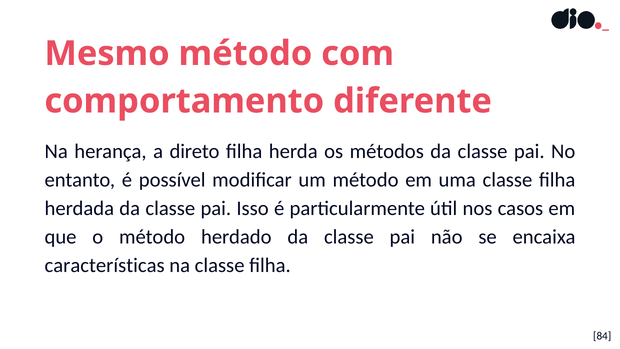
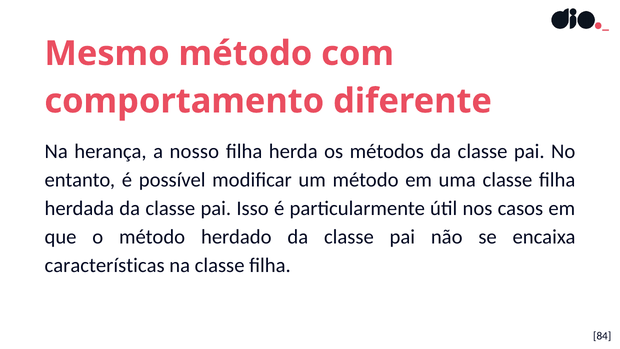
direto: direto -> nosso (194, 151)
